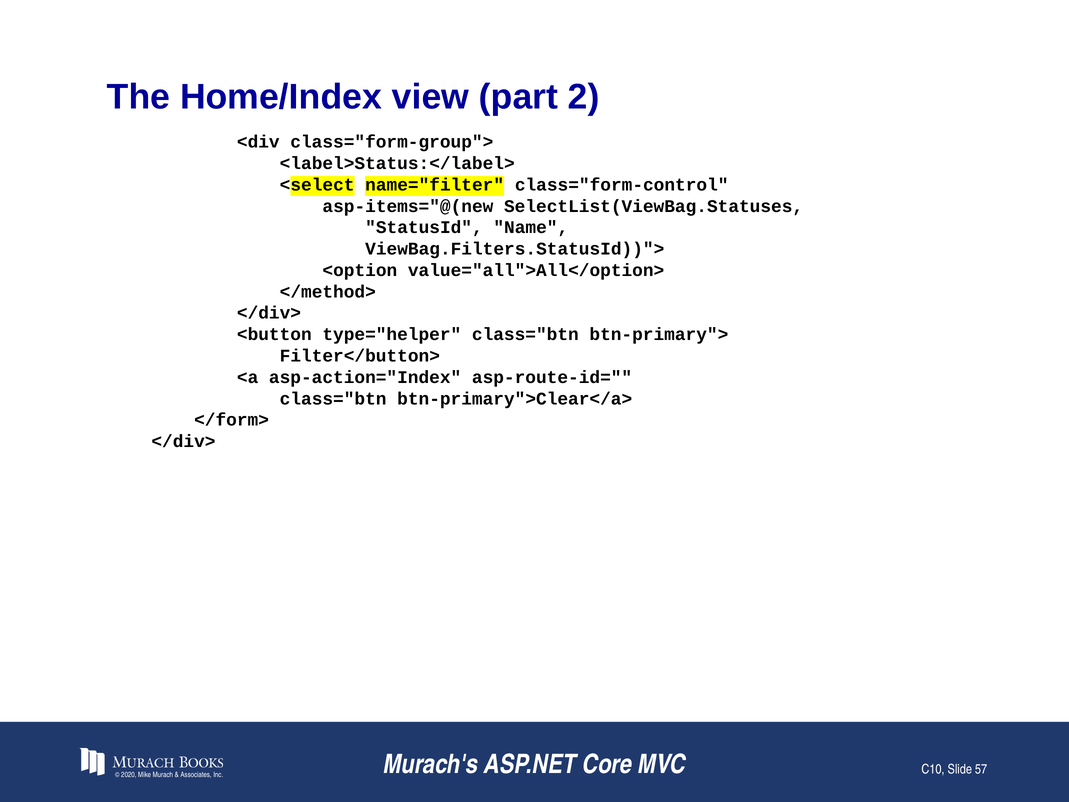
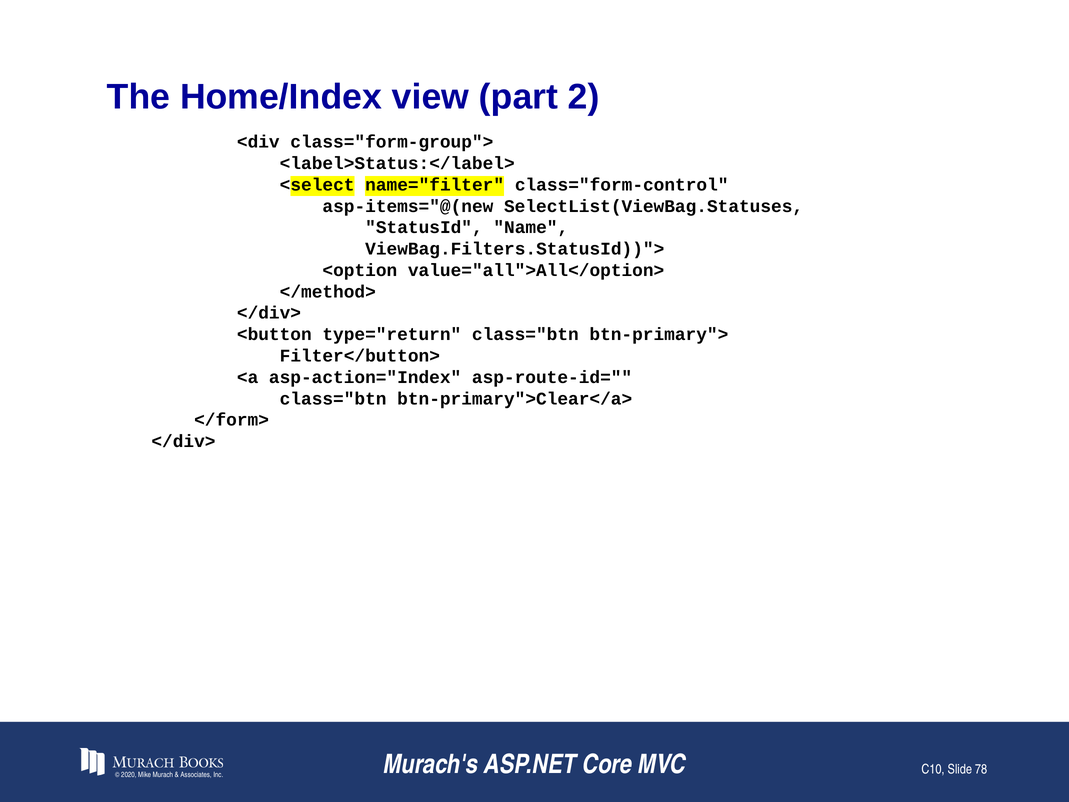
type="helper: type="helper -> type="return (392, 334)
57: 57 -> 78 (981, 769)
